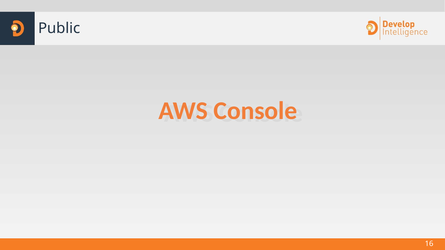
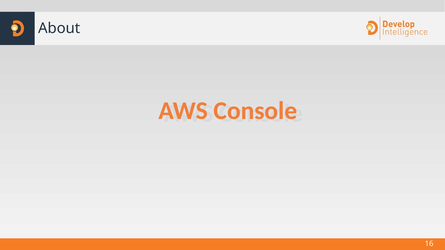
Public: Public -> About (59, 28)
